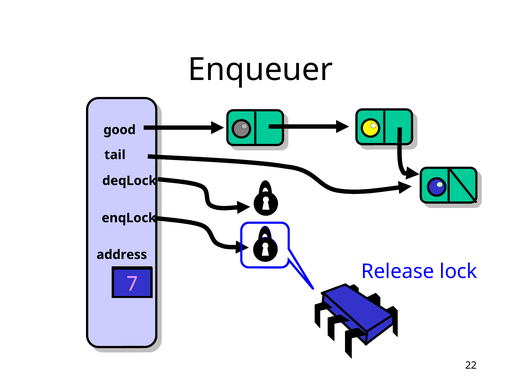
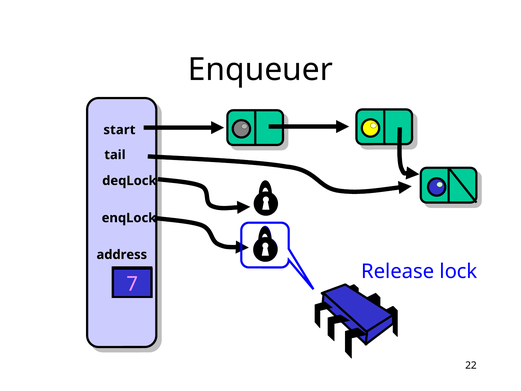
good: good -> start (119, 130)
